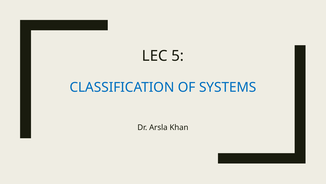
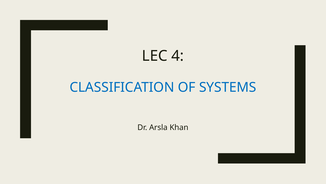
5: 5 -> 4 (178, 56)
